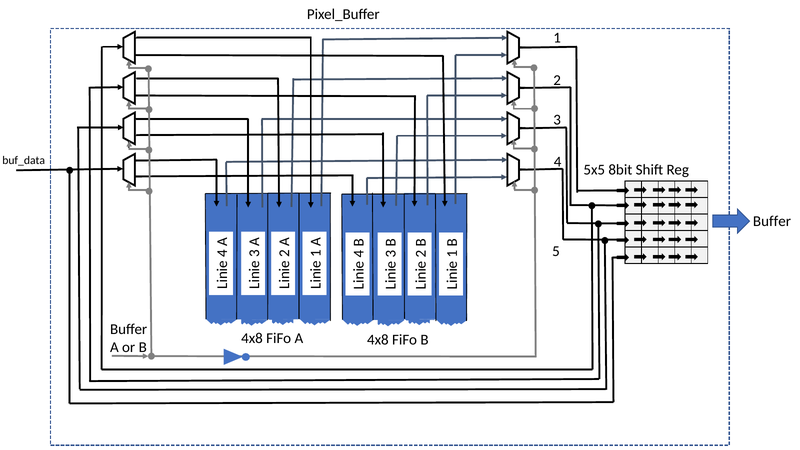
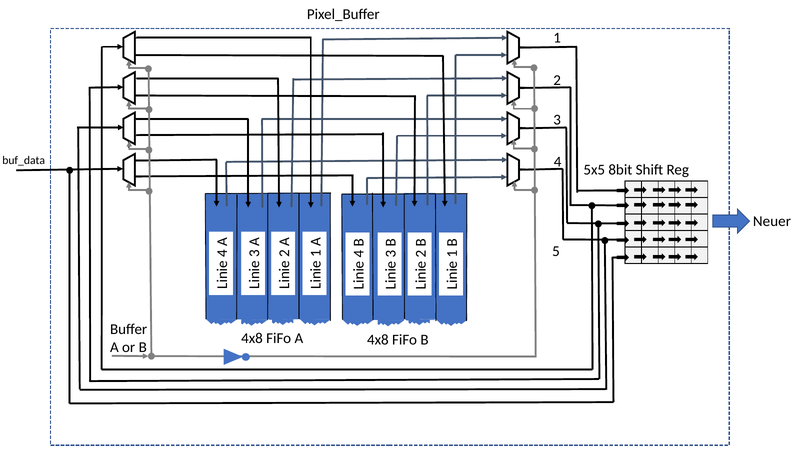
Buffer: Buffer -> Neuer (772, 221)
